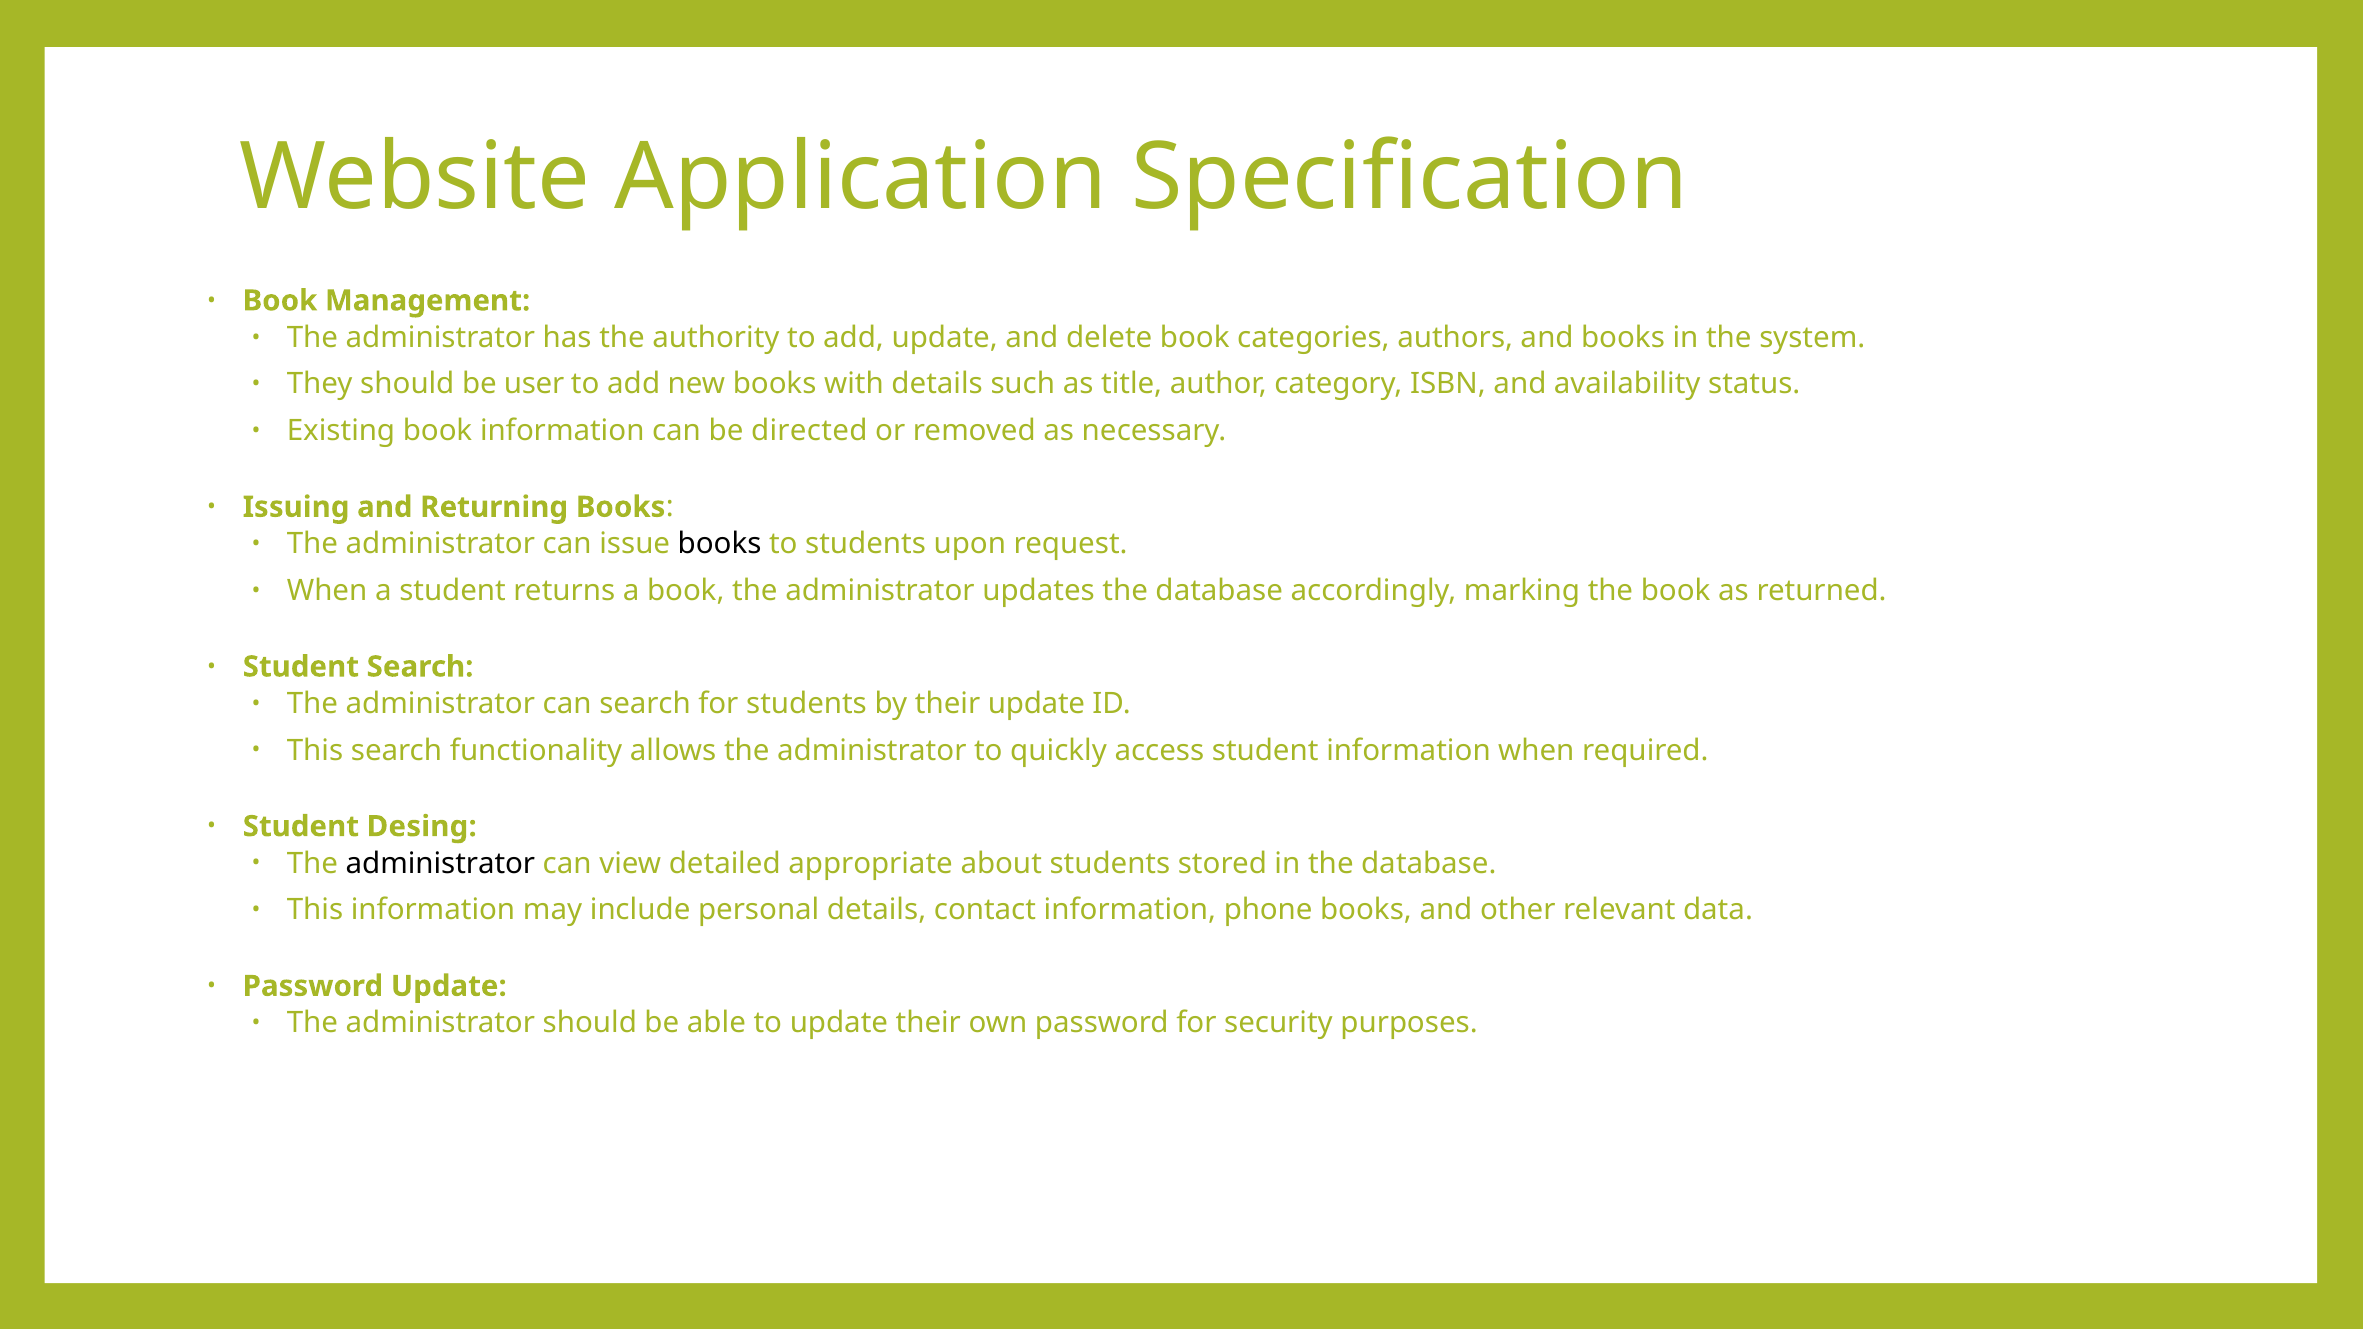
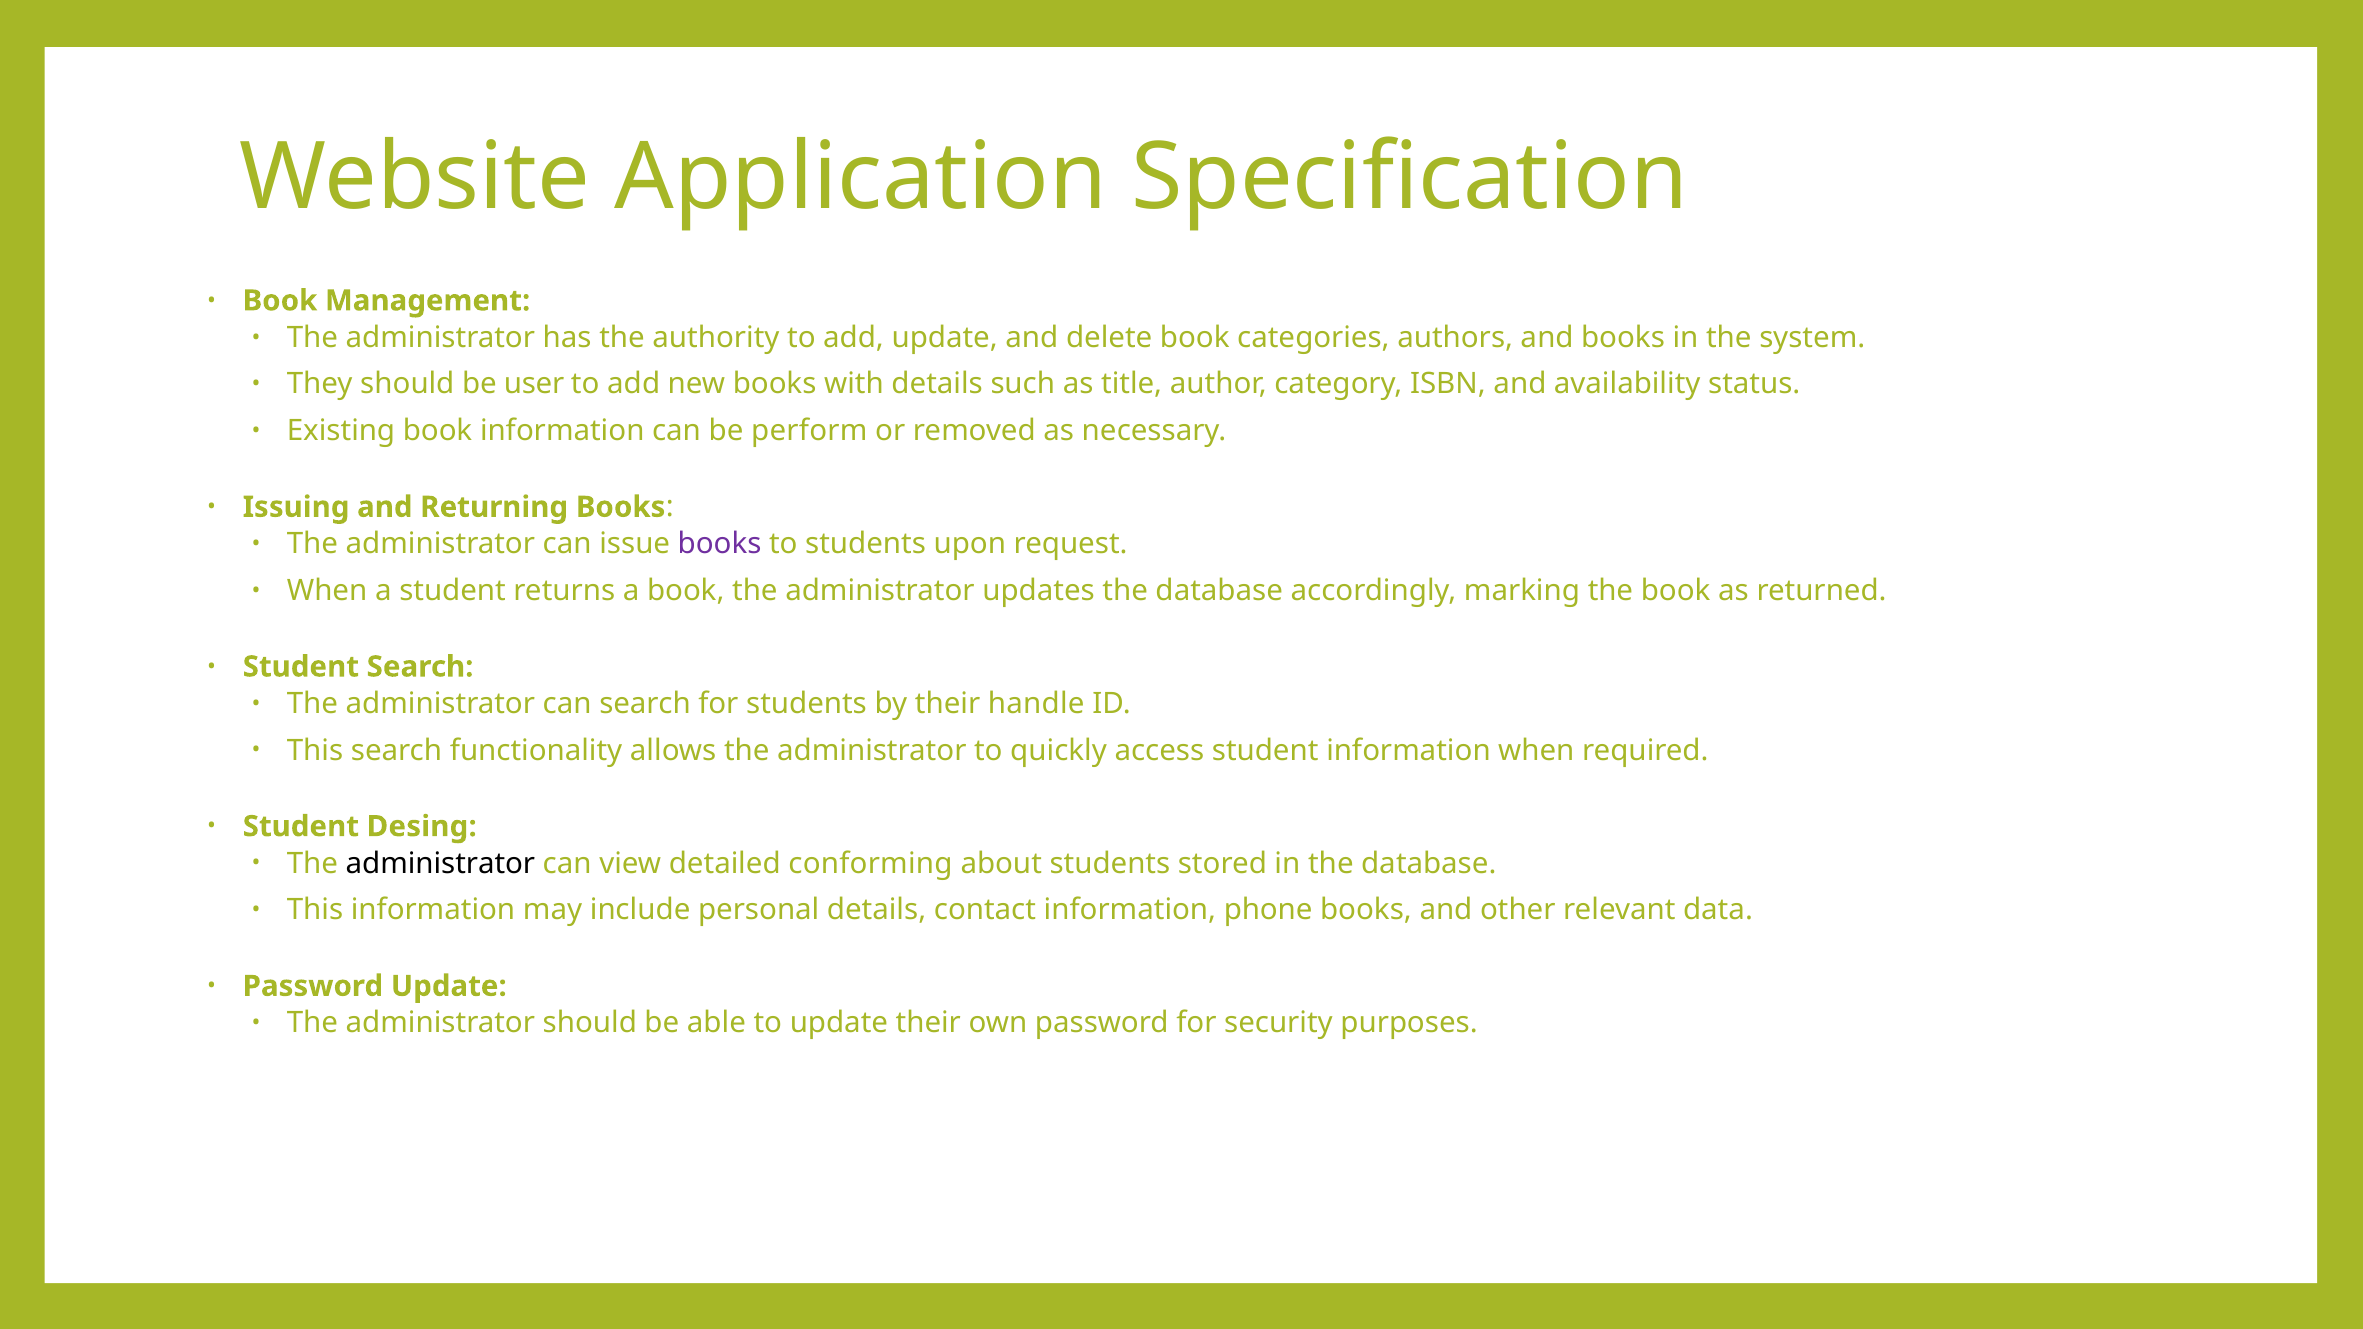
directed: directed -> perform (809, 431)
books colour: black -> purple (720, 544)
their update: update -> handle (1036, 704)
appropriate: appropriate -> conforming (870, 863)
